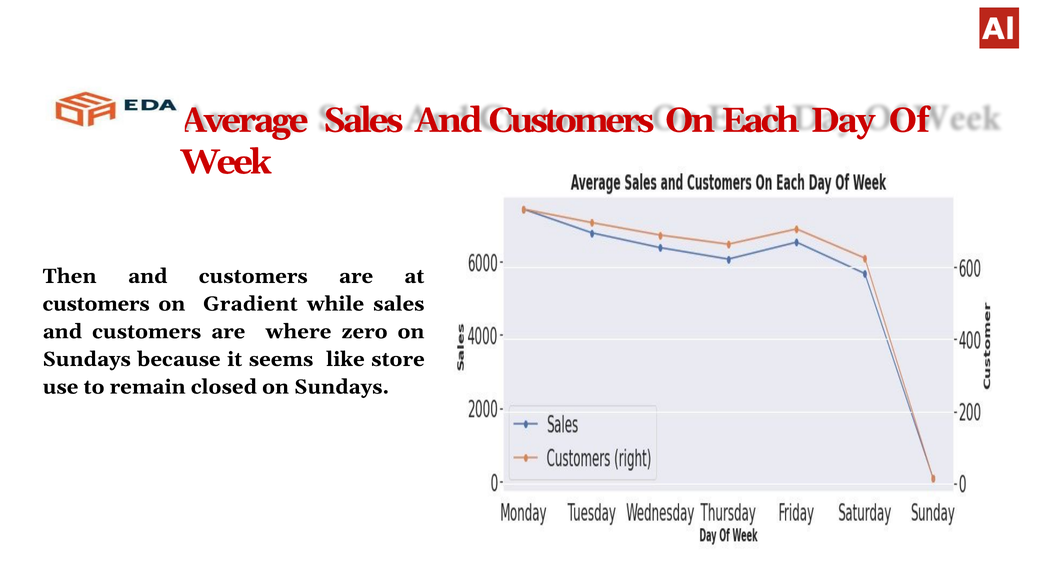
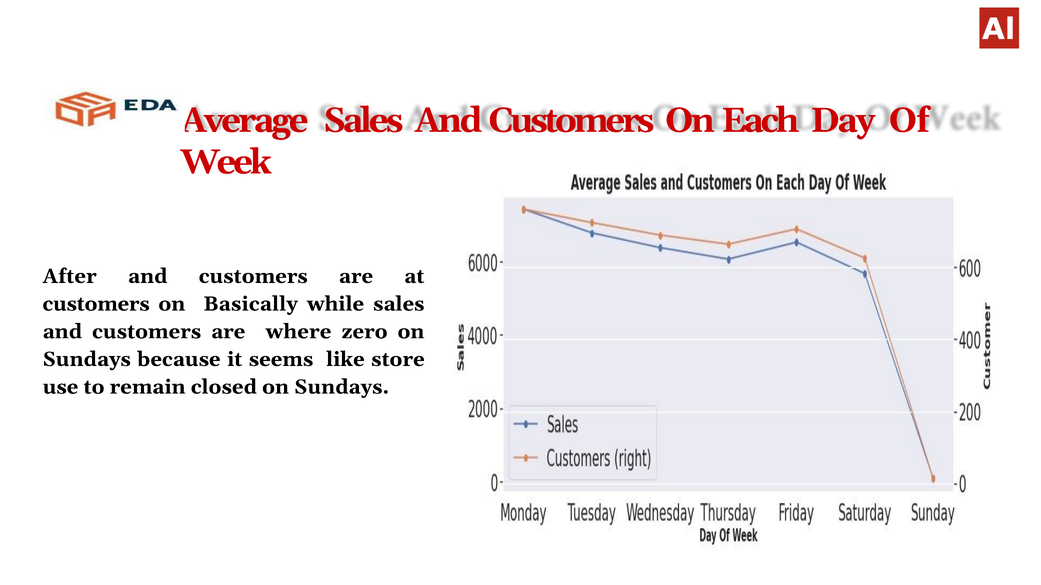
Then: Then -> After (70, 276)
Gradient: Gradient -> Basically (250, 304)
